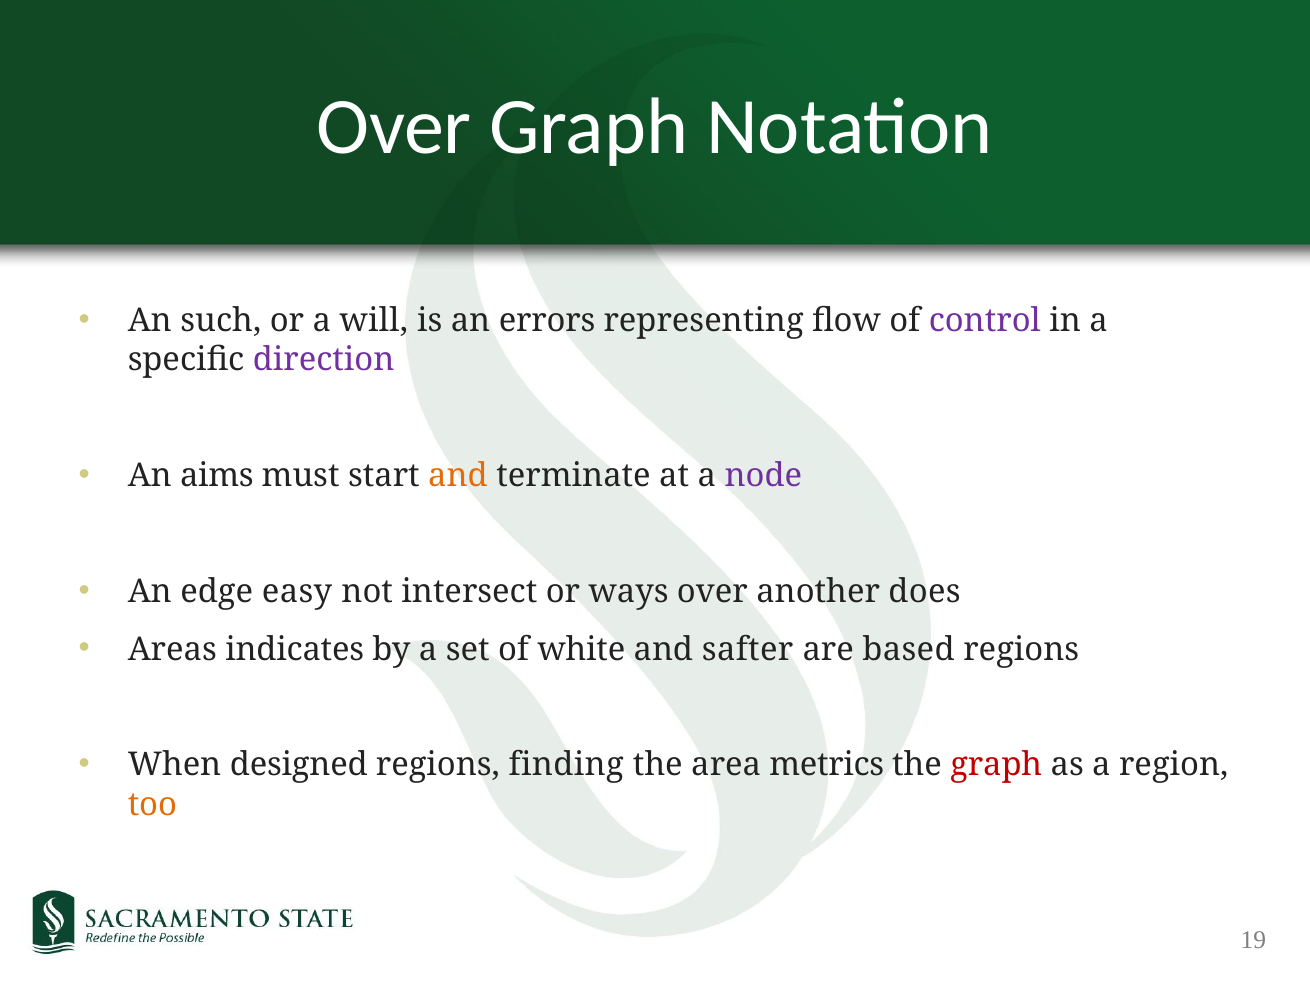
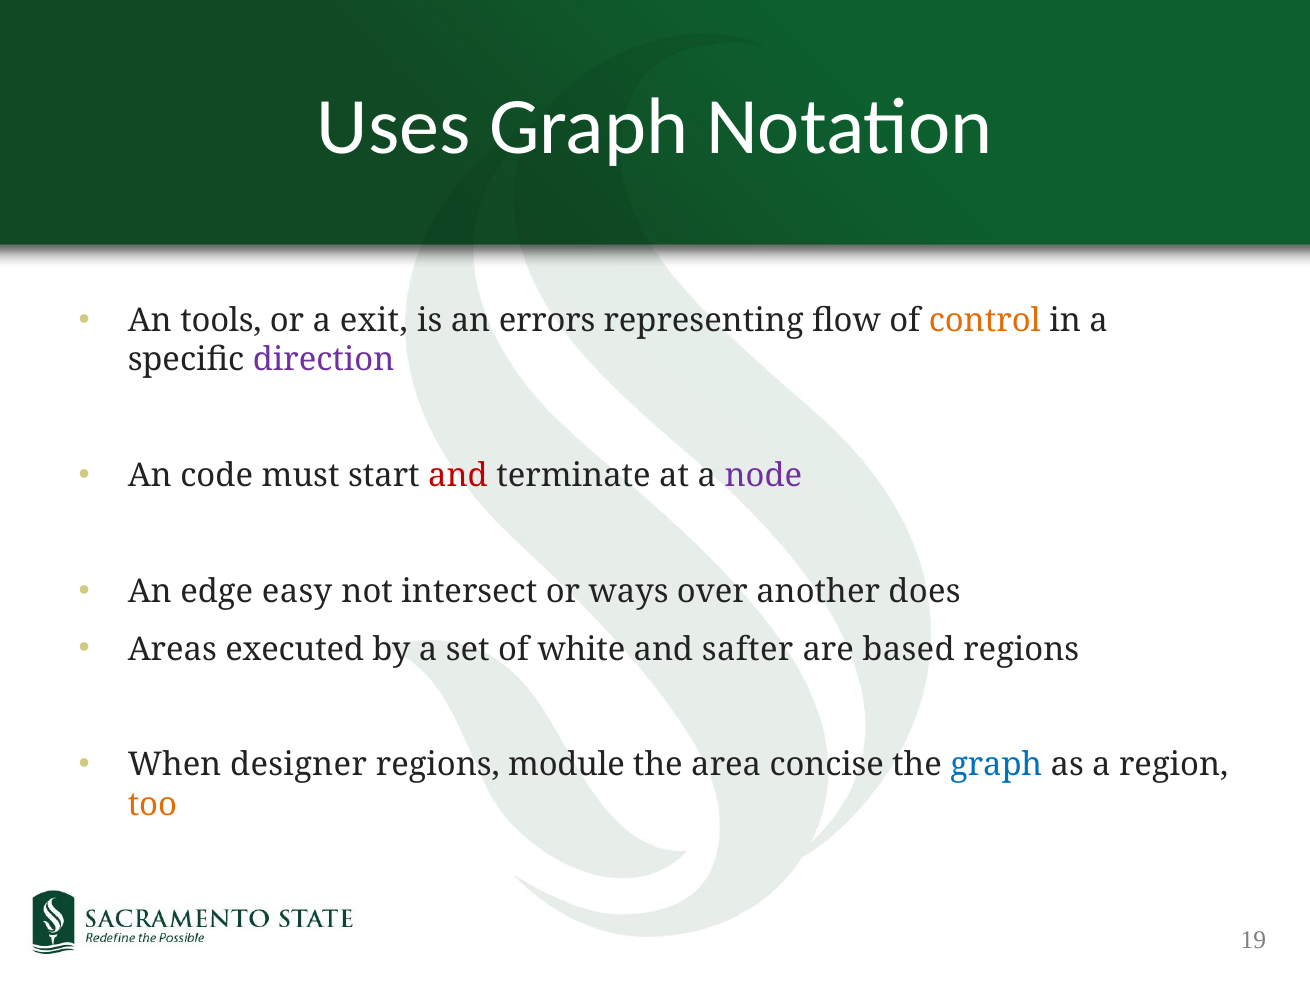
Over: Over -> Uses (394, 127)
such: such -> tools (221, 320)
will: will -> exit (374, 320)
control colour: purple -> orange (985, 320)
aims: aims -> code (217, 475)
and colour: orange -> red (458, 475)
indicates: indicates -> executed (295, 649)
designed: designed -> designer (299, 765)
finding: finding -> module (567, 765)
metrics: metrics -> concise (827, 765)
graph colour: red -> blue (996, 765)
